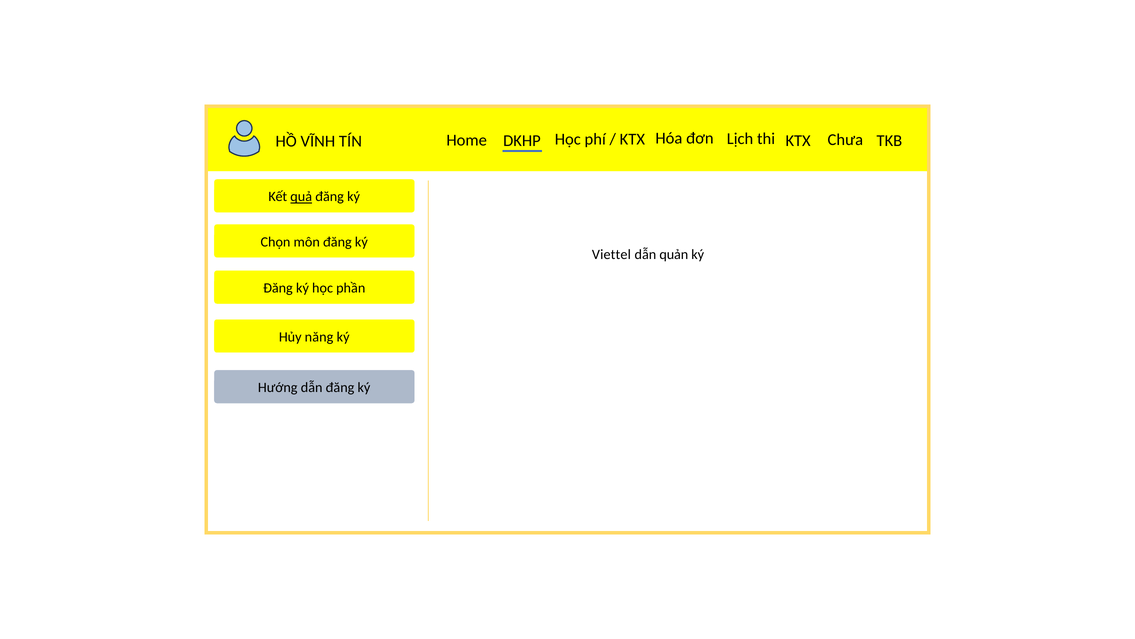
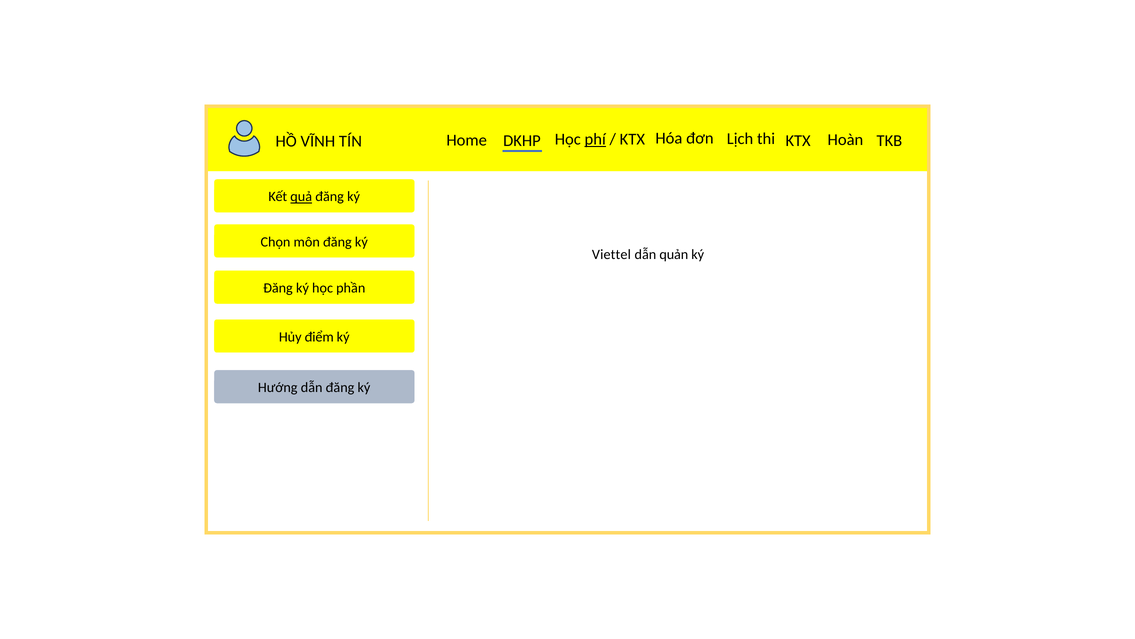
phí underline: none -> present (595, 139)
Chưa: Chưa -> Hoàn (845, 140)
năng: năng -> điểm (319, 337)
